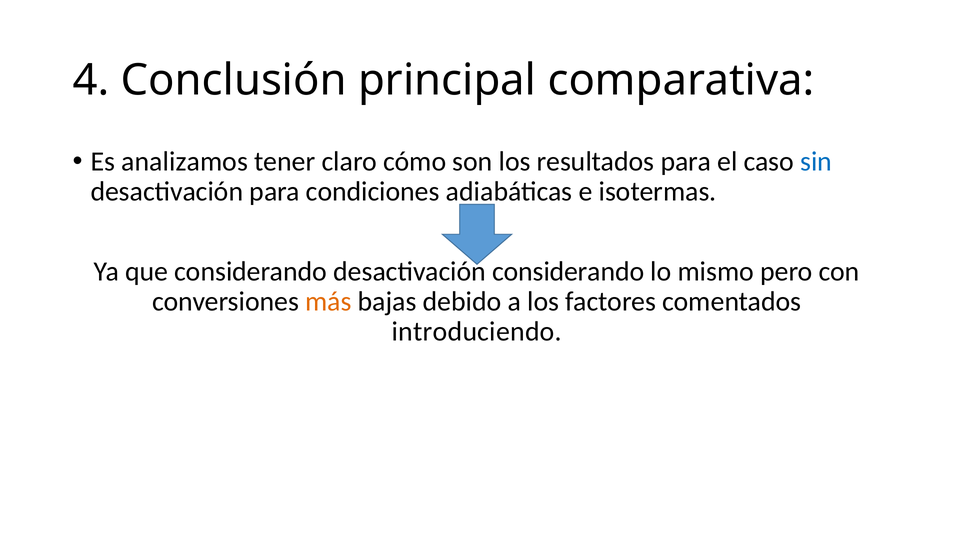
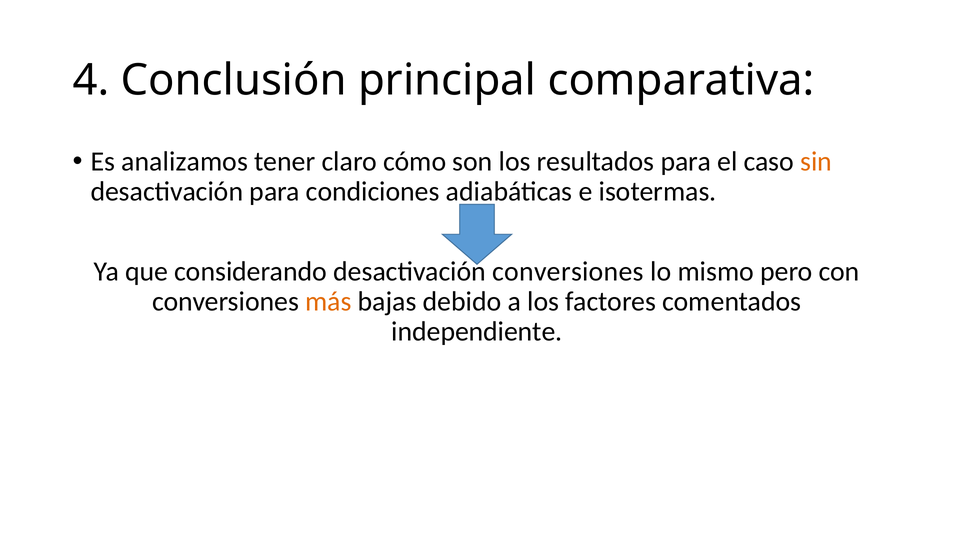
sin colour: blue -> orange (816, 161)
desactivación considerando: considerando -> conversiones (568, 271)
introduciendo: introduciendo -> independiente (477, 331)
